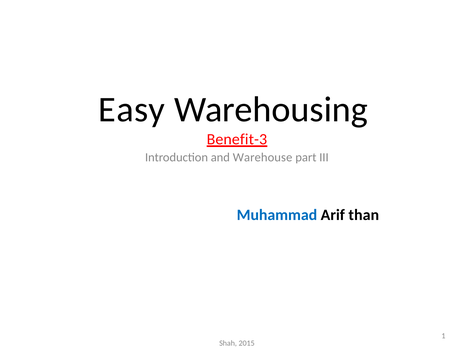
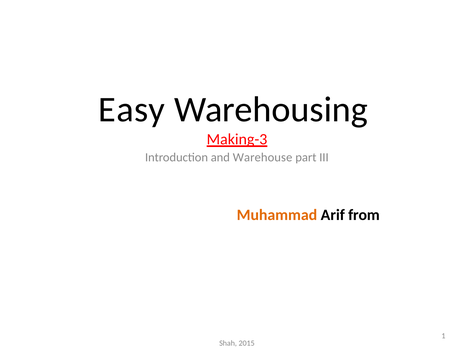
Benefit-3: Benefit-3 -> Making-3 (237, 140)
Muhammad colour: blue -> orange (277, 215)
than: than -> from (364, 215)
